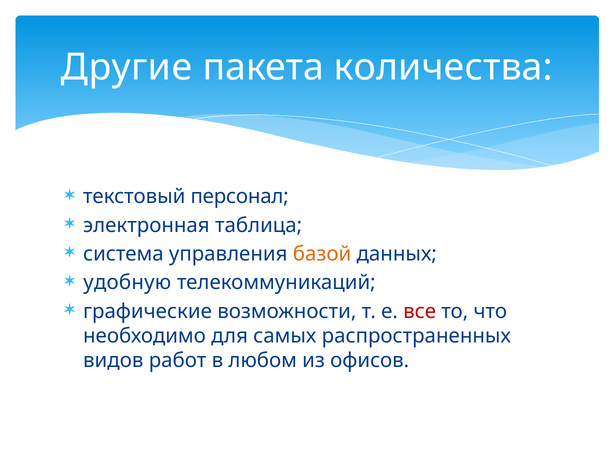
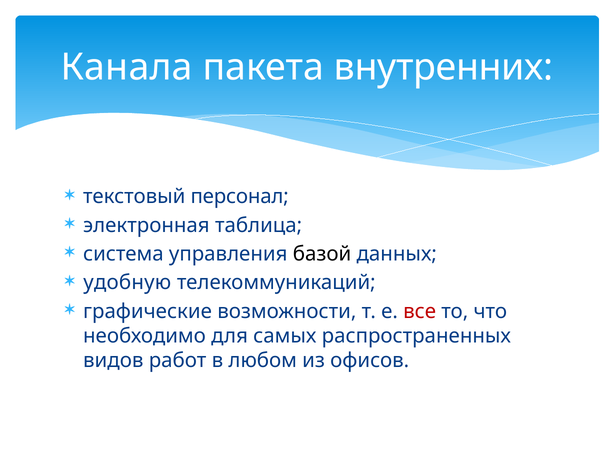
Другие: Другие -> Канала (127, 67)
количества: количества -> внутренних (444, 67)
базой colour: orange -> black (322, 254)
